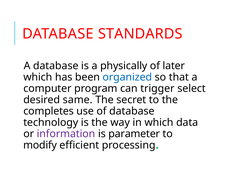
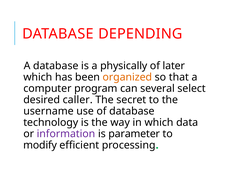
STANDARDS: STANDARDS -> DEPENDING (140, 34)
organized colour: blue -> orange (127, 77)
trigger: trigger -> several (158, 88)
same: same -> caller (78, 100)
completes: completes -> username (49, 111)
